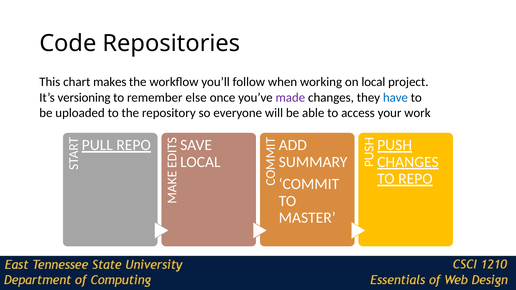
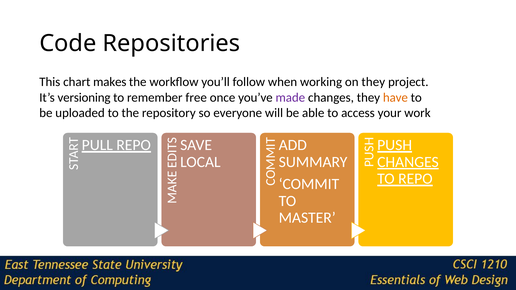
on local: local -> they (373, 82)
else: else -> free (196, 98)
have colour: blue -> orange (395, 98)
